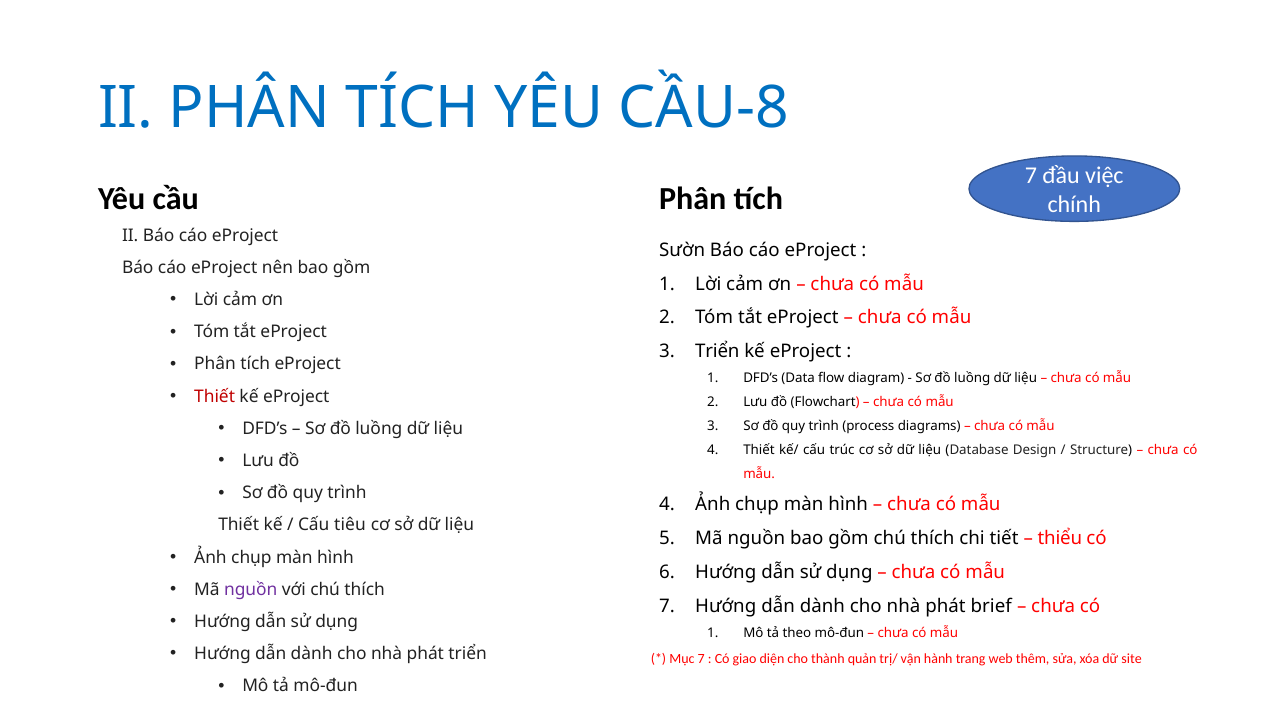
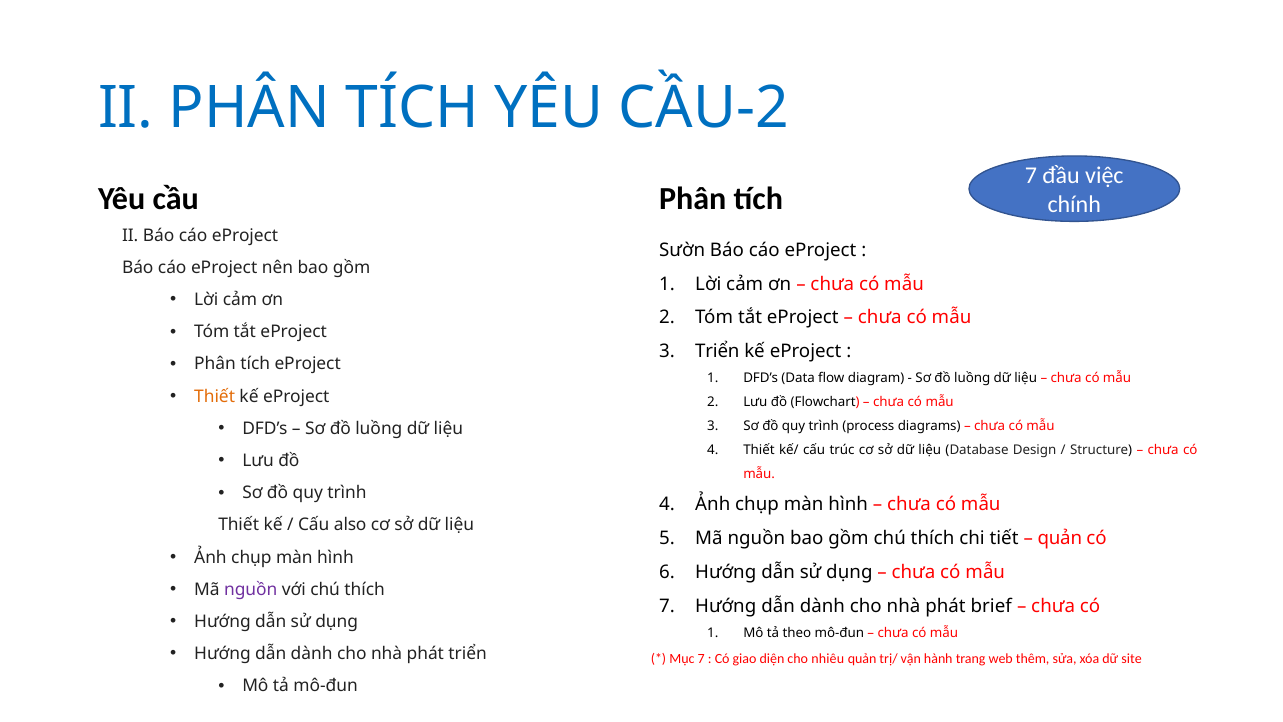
CẦU-8: CẦU-8 -> CẦU-2 (704, 108)
Thiết colour: red -> orange (215, 396)
tiêu: tiêu -> also (350, 525)
thiểu: thiểu -> quản (1060, 538)
thành: thành -> nhiêu (828, 659)
